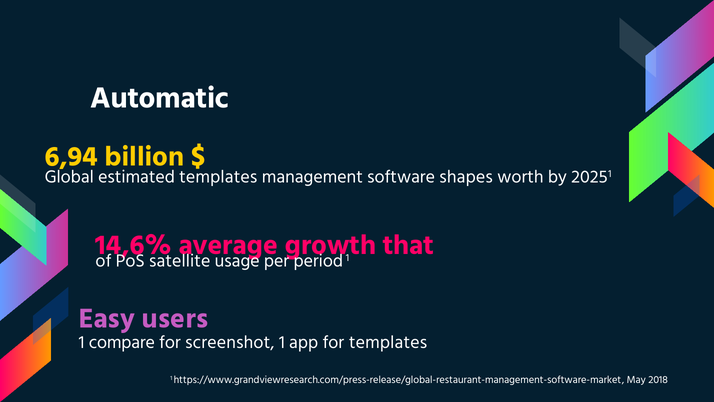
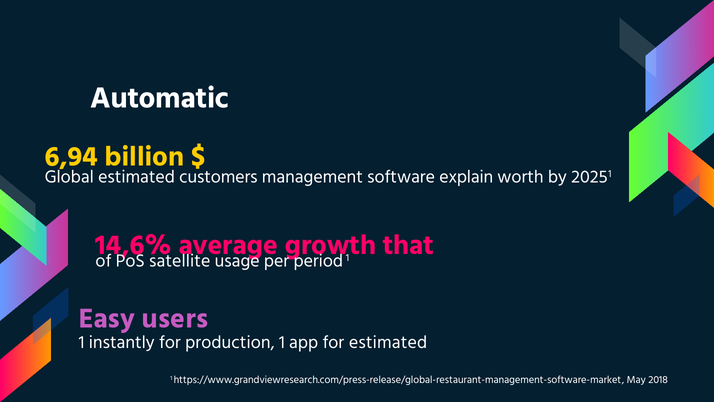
estimated templates: templates -> customers (218, 177)
shapes: shapes -> explain (466, 177)
compare: compare -> instantly (122, 342)
screenshot: screenshot -> production (230, 342)
for templates: templates -> estimated (388, 342)
